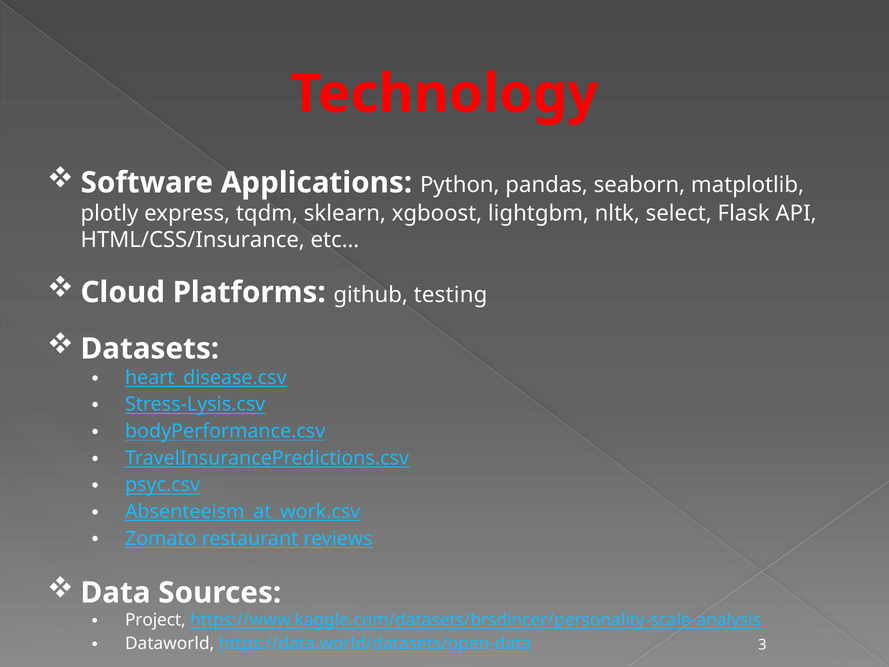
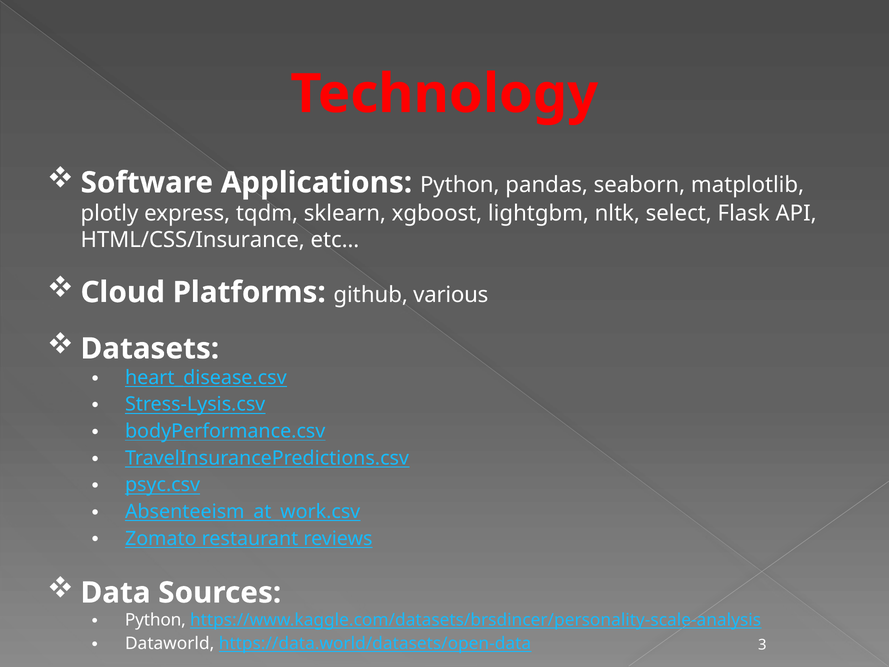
testing: testing -> various (451, 295)
Project: Project -> Python (155, 620)
